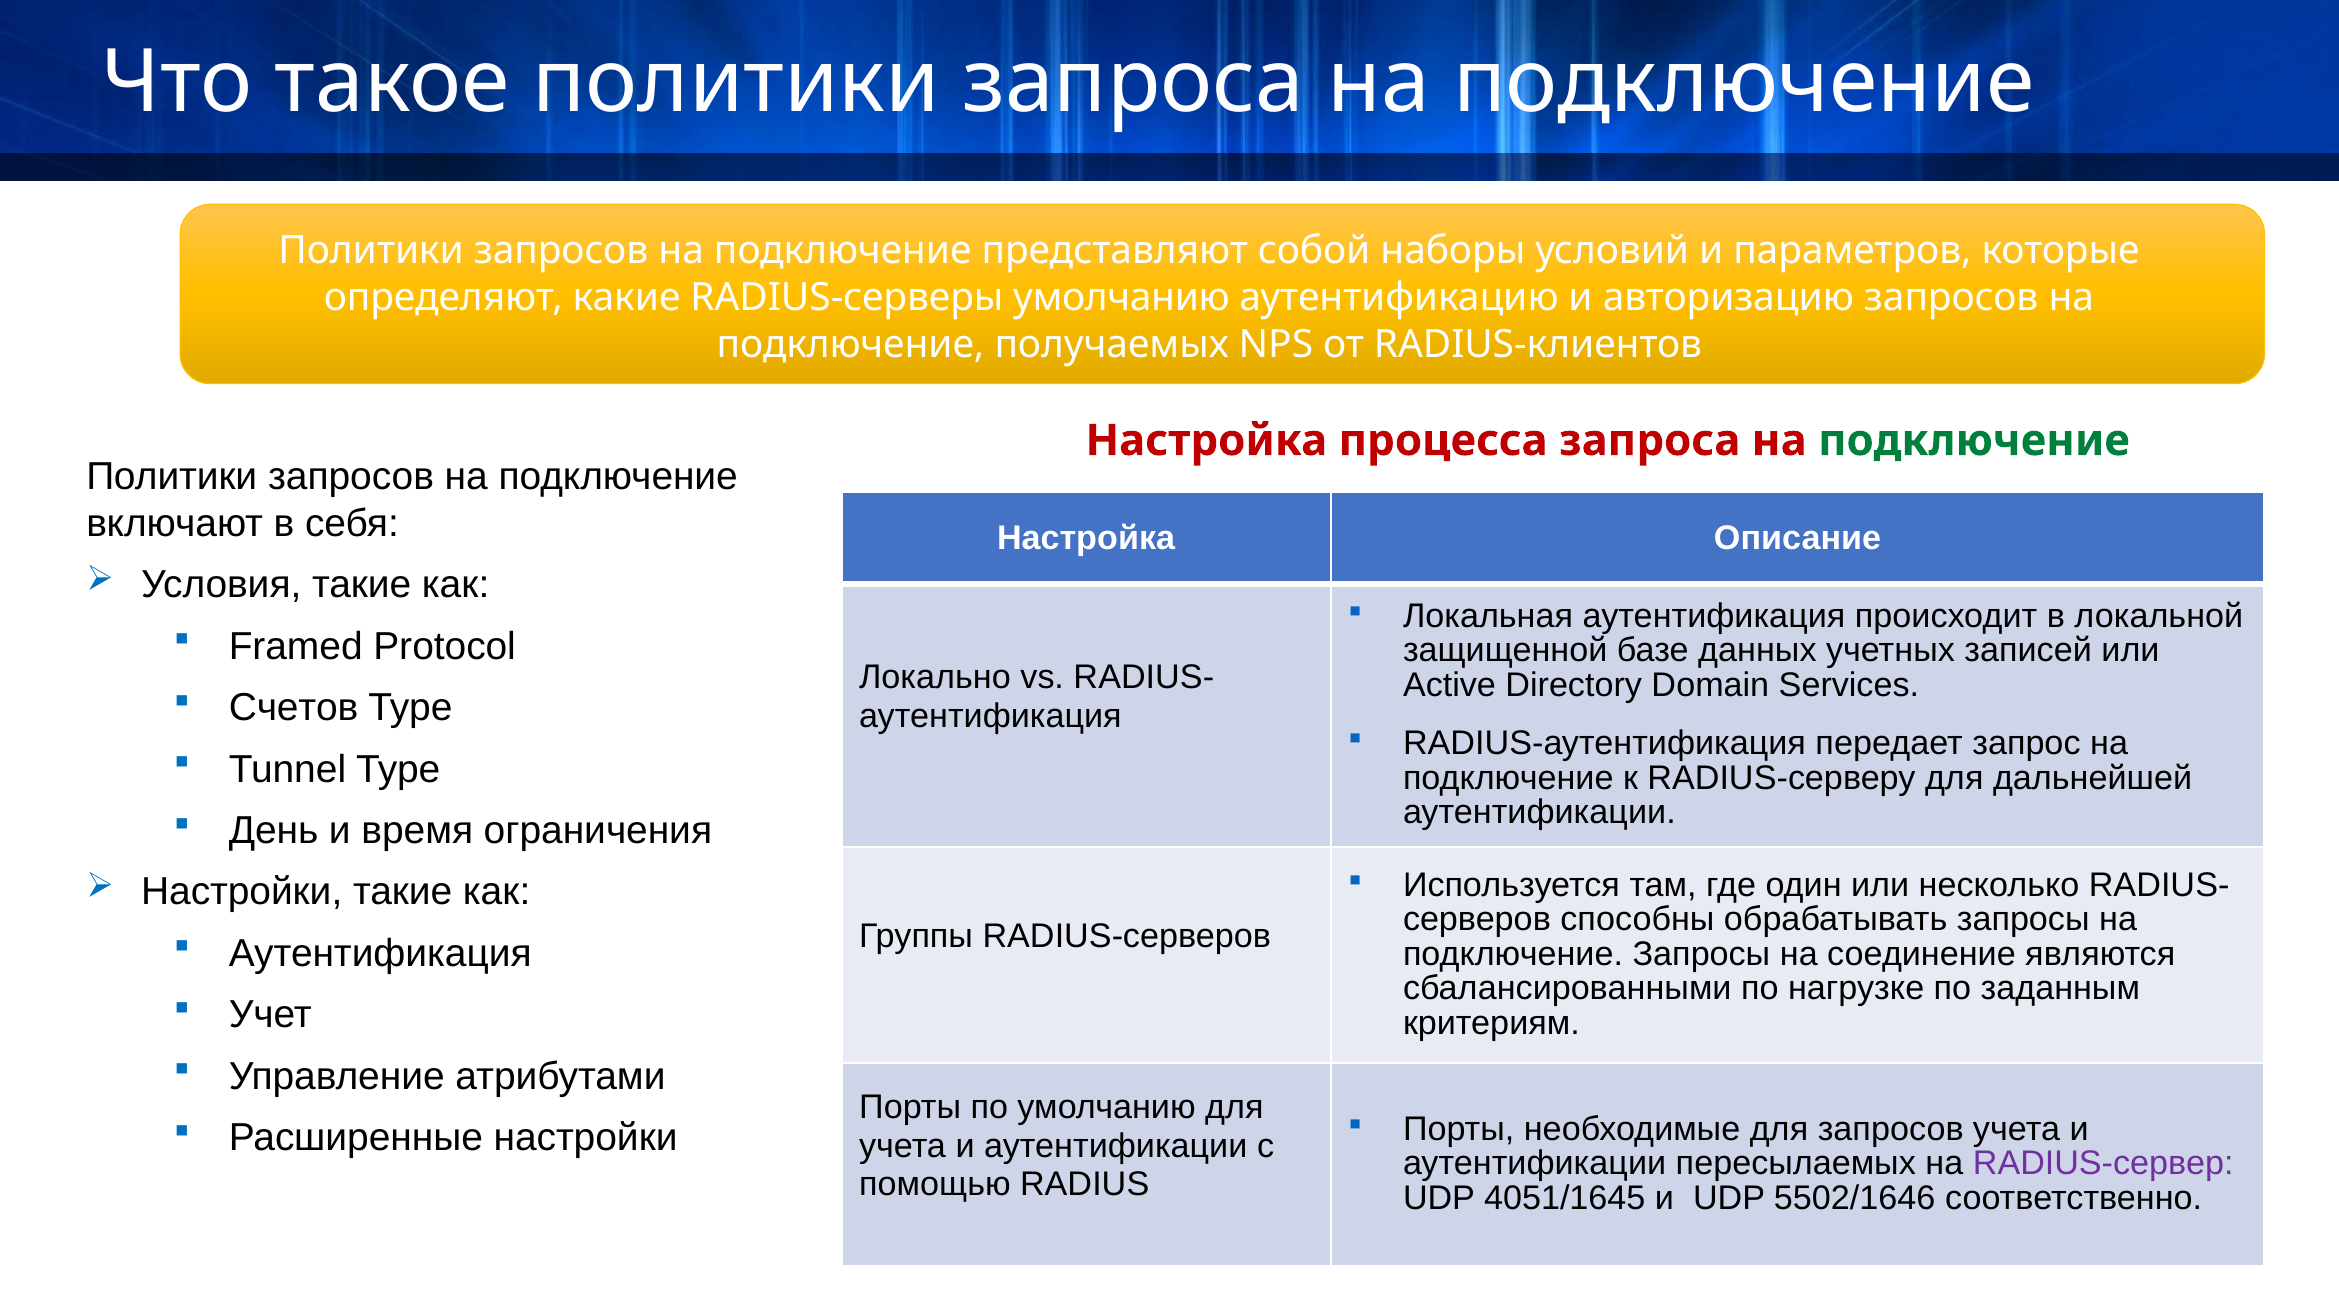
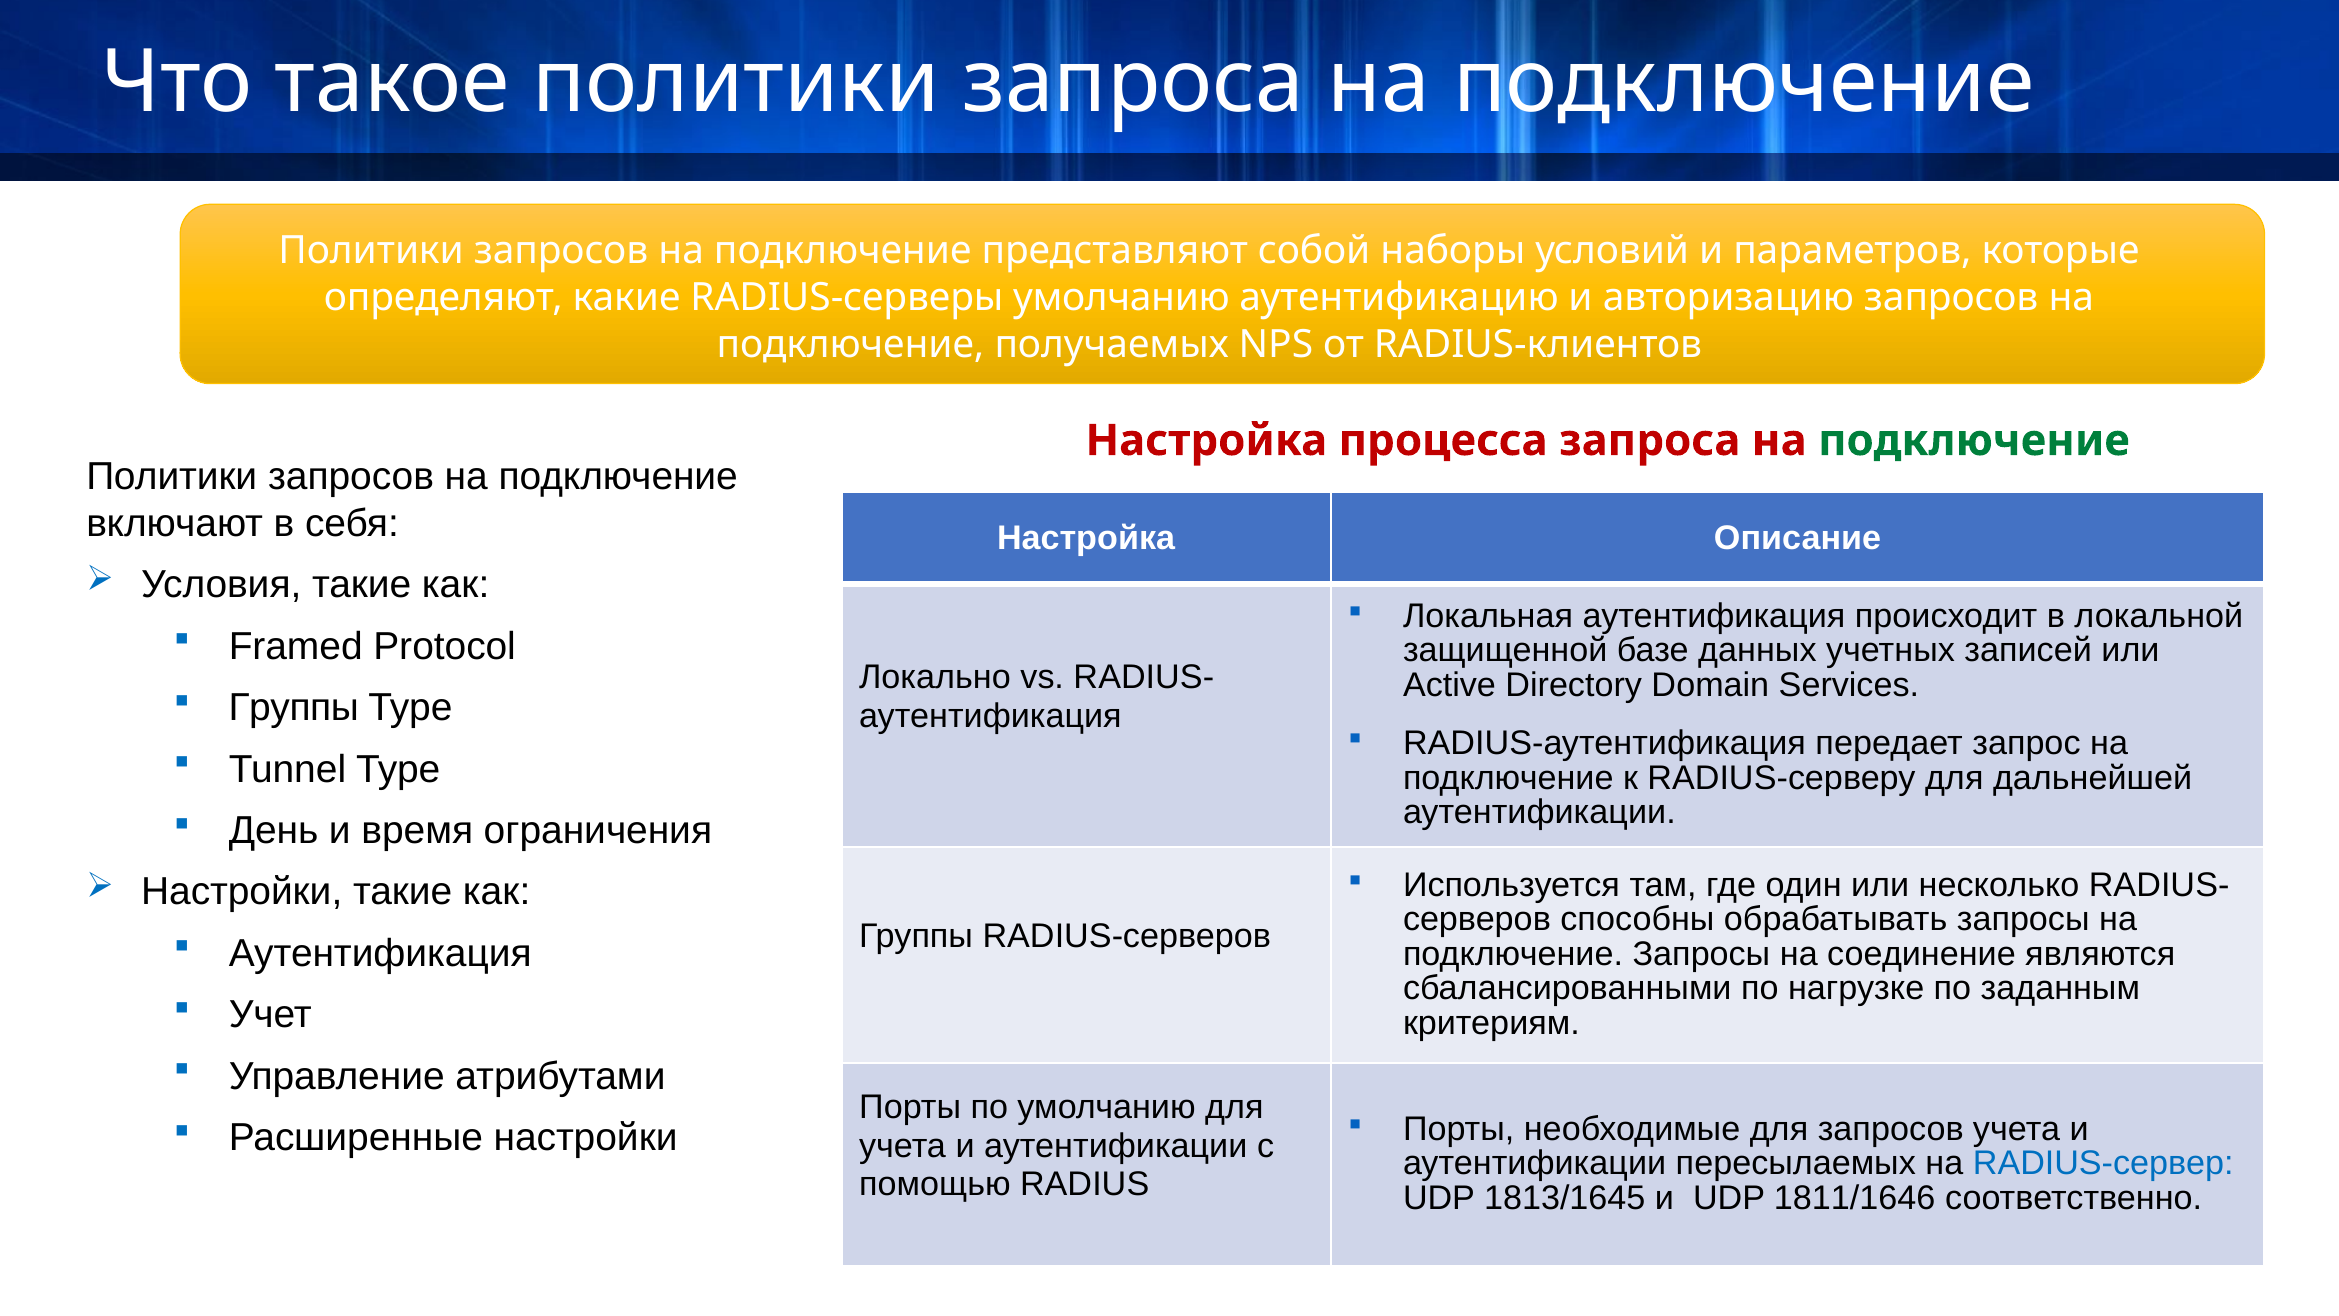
Счетов: Счетов -> Группы (294, 708)
RADIUS-сервер colour: purple -> blue (2103, 1163)
4051/1645: 4051/1645 -> 1813/1645 (1565, 1198)
5502/1646: 5502/1646 -> 1811/1646 (1855, 1198)
